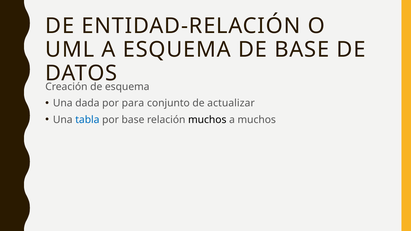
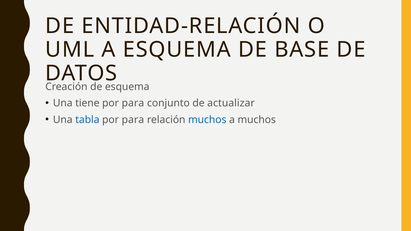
dada: dada -> tiene (87, 103)
base: base -> para (133, 120)
muchos colour: black -> blue (207, 120)
